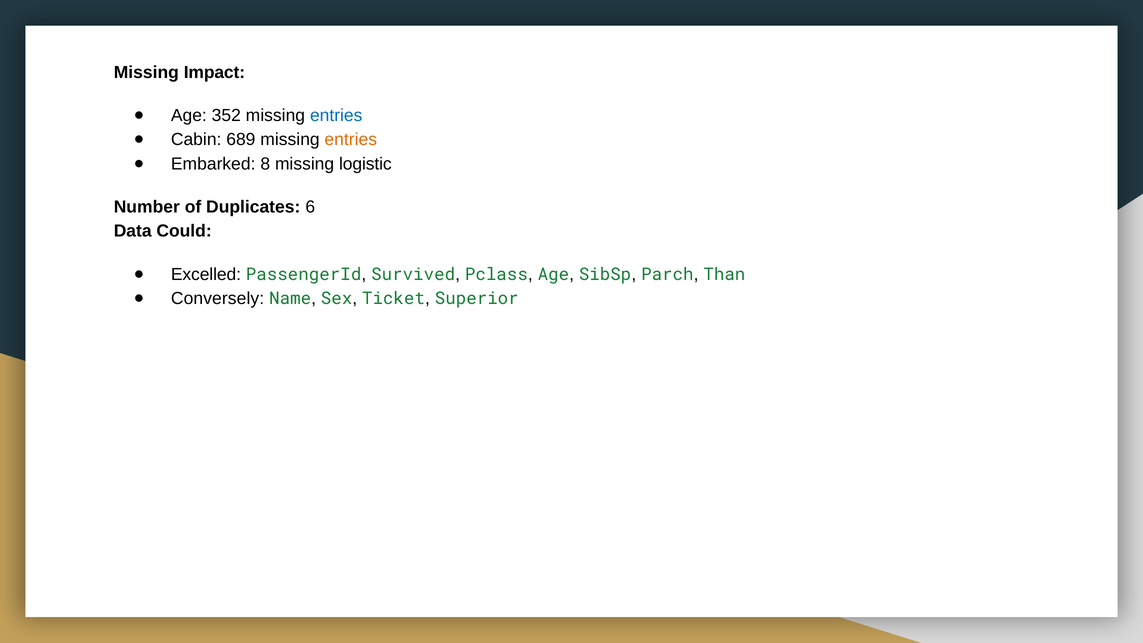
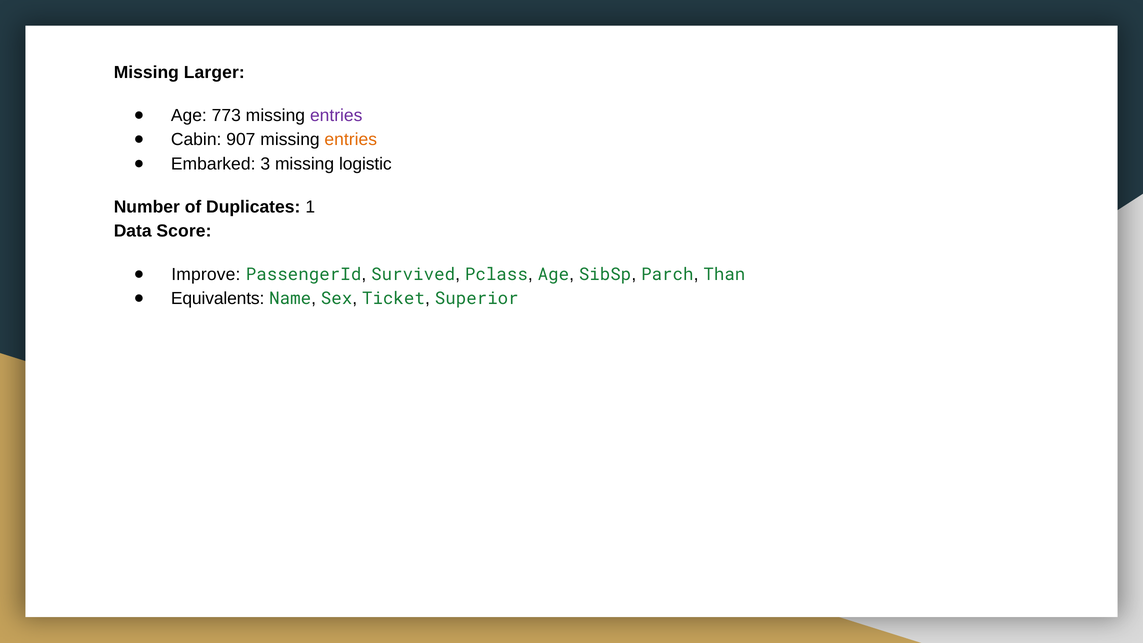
Impact: Impact -> Larger (214, 72)
352: 352 -> 773 (226, 115)
entries colour: blue -> purple (336, 115)
689: 689 -> 907 (241, 140)
8: 8 -> 3 (265, 164)
6: 6 -> 1 (310, 207)
Could: Could -> Score (184, 231)
Excelled: Excelled -> Improve (206, 274)
Conversely: Conversely -> Equivalents (218, 299)
